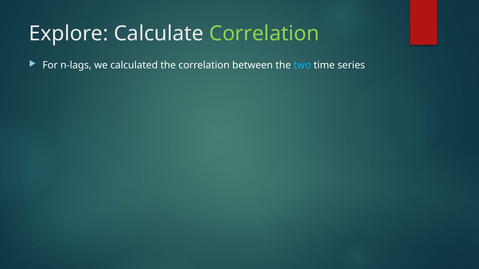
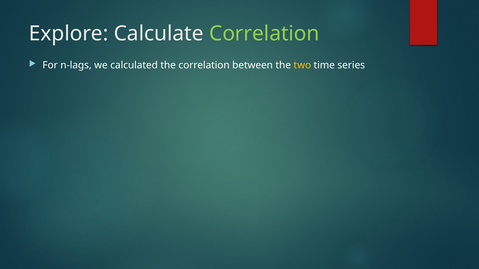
two colour: light blue -> yellow (302, 65)
